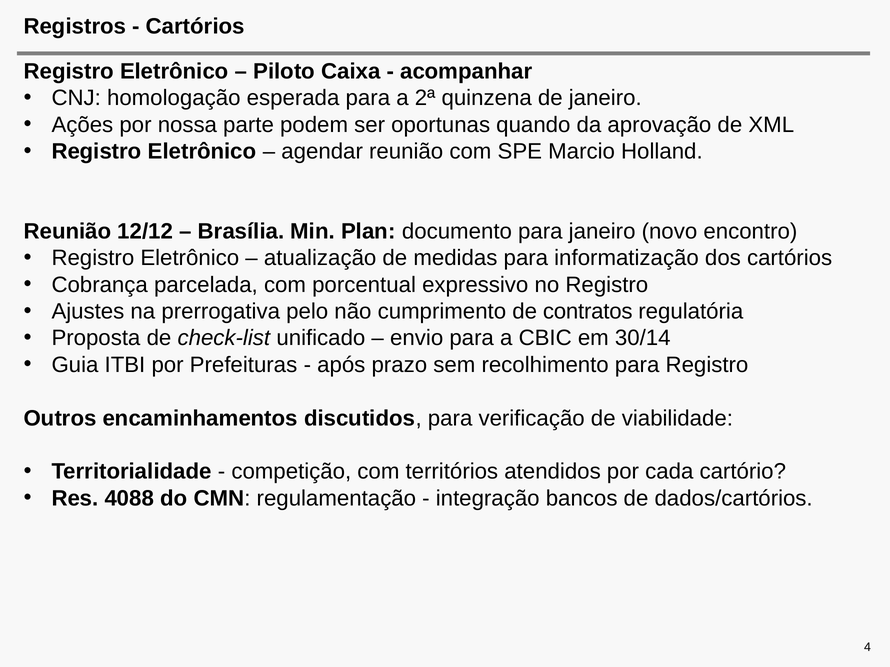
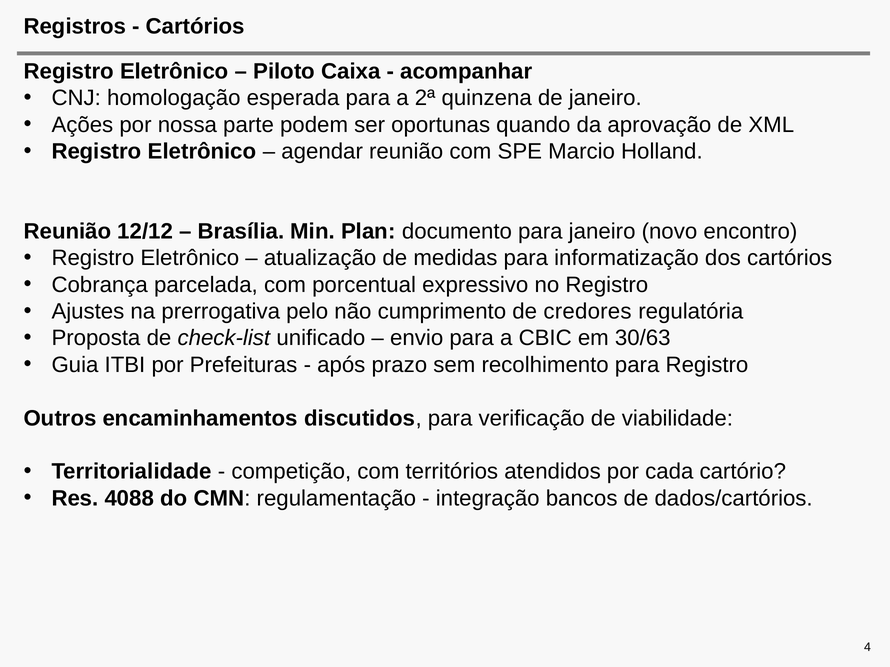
contratos: contratos -> credores (588, 312)
30/14: 30/14 -> 30/63 (643, 338)
